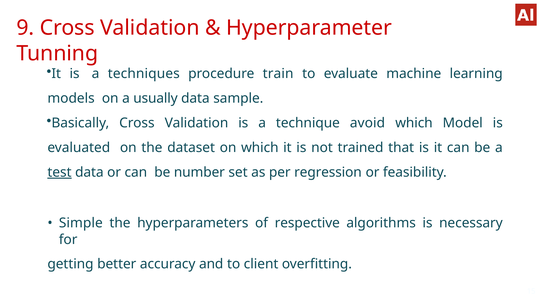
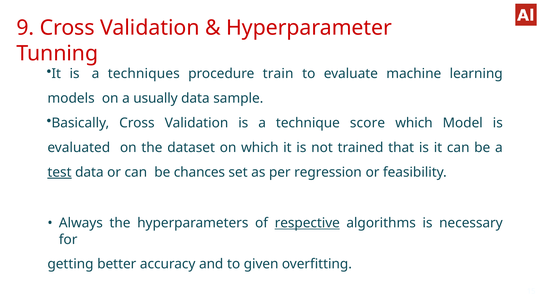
avoid: avoid -> score (367, 123)
number: number -> chances (199, 173)
Simple: Simple -> Always (81, 223)
respective underline: none -> present (307, 223)
client: client -> given (261, 264)
